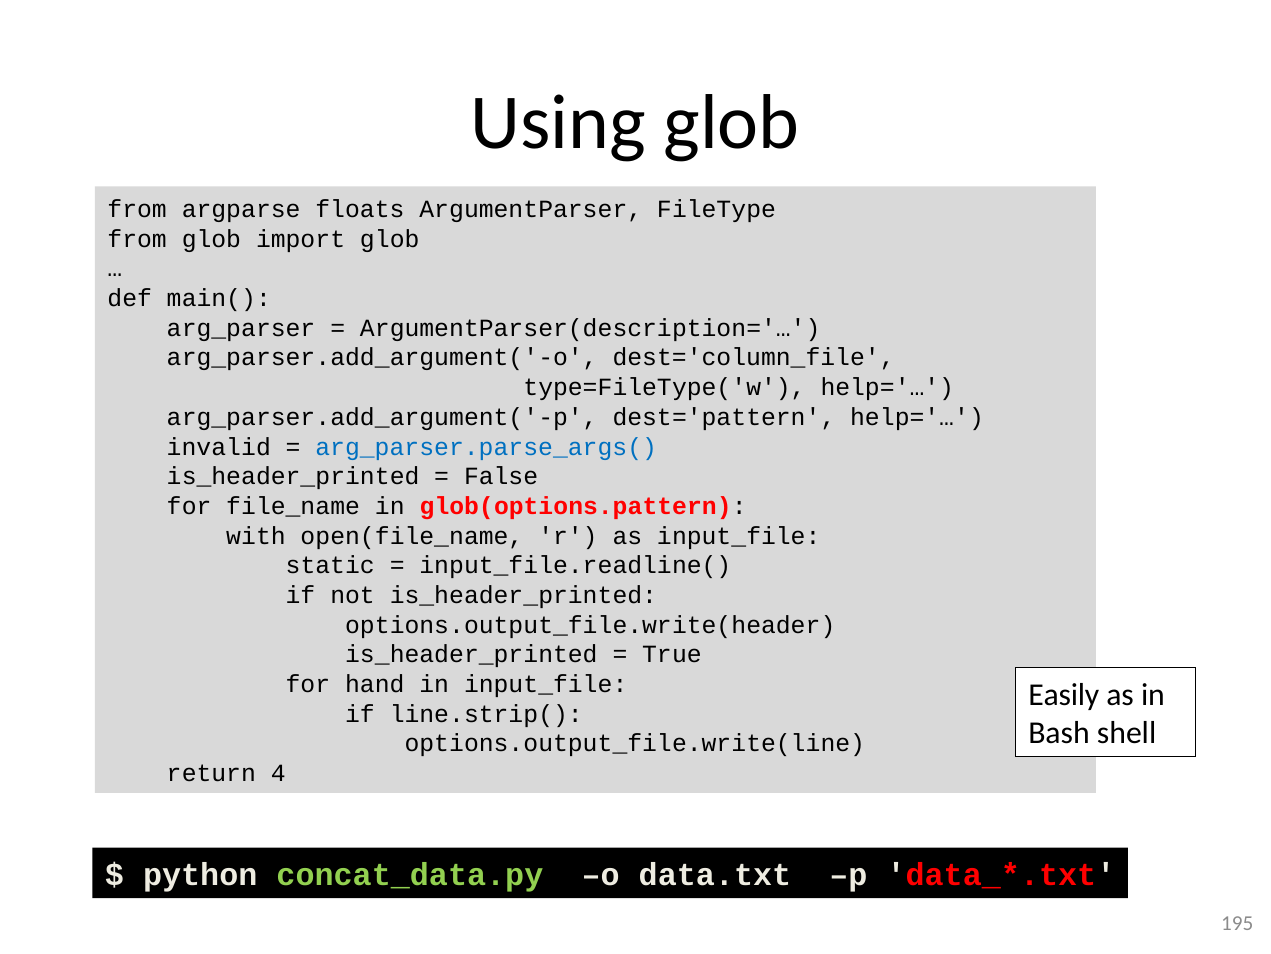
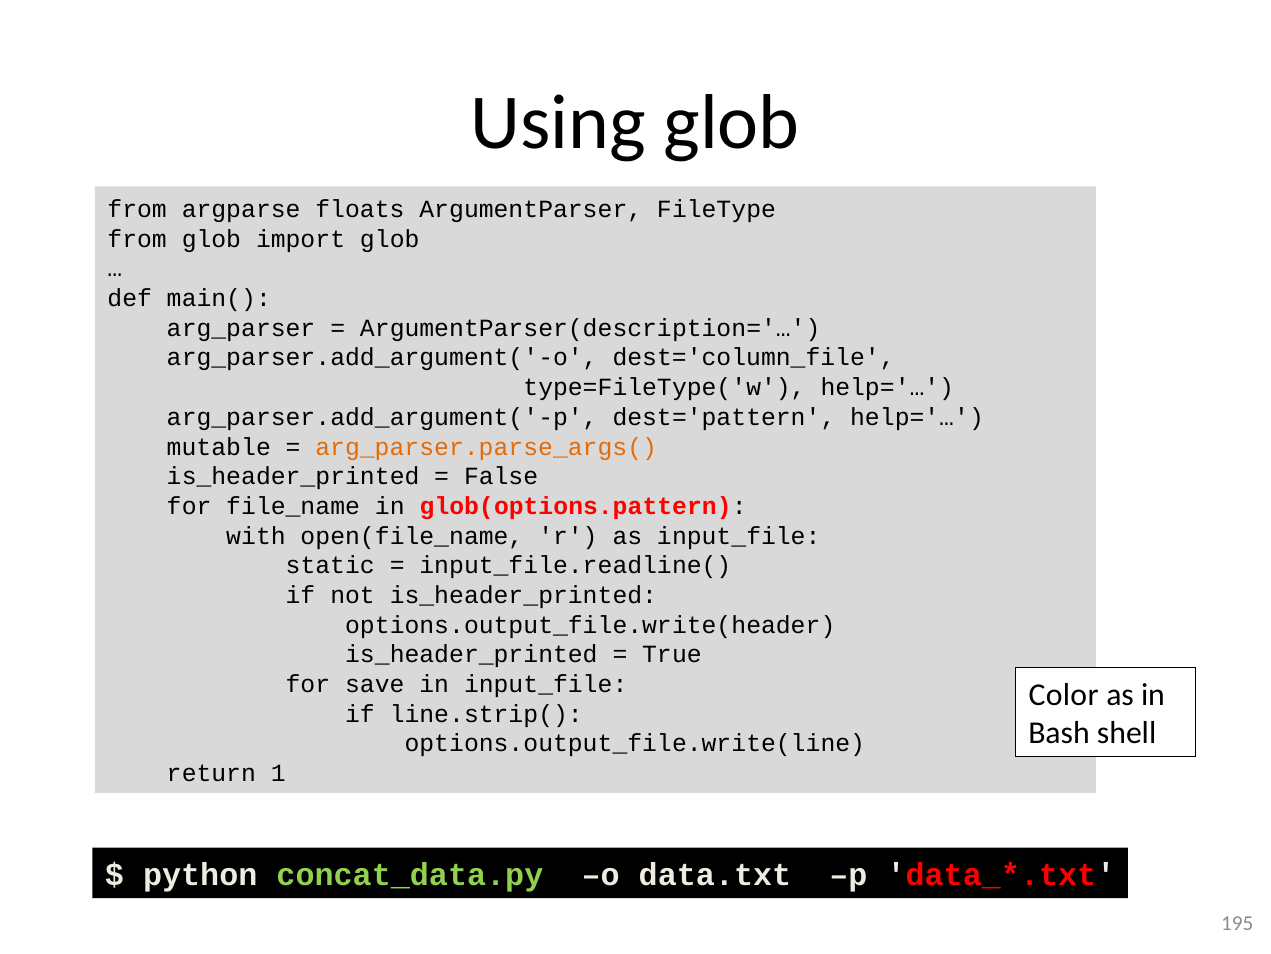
invalid: invalid -> mutable (219, 447)
arg_parser.parse_args( colour: blue -> orange (486, 447)
hand: hand -> save (375, 684)
Easily: Easily -> Color (1064, 695)
4: 4 -> 1 (278, 773)
